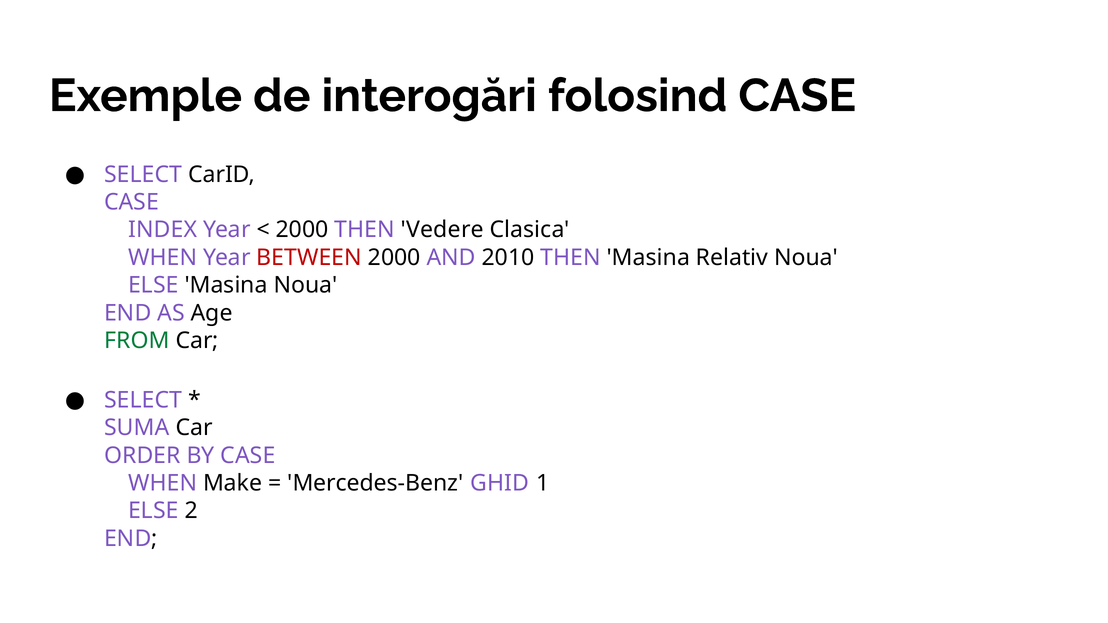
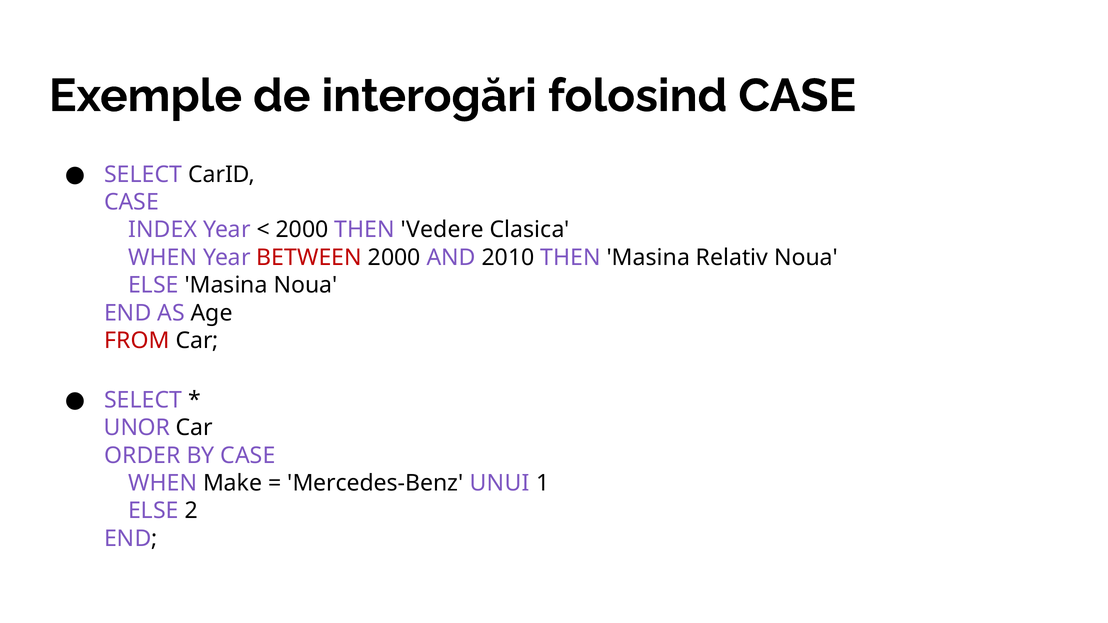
FROM colour: green -> red (137, 341)
SUMA: SUMA -> UNOR (137, 428)
GHID: GHID -> UNUI (500, 483)
